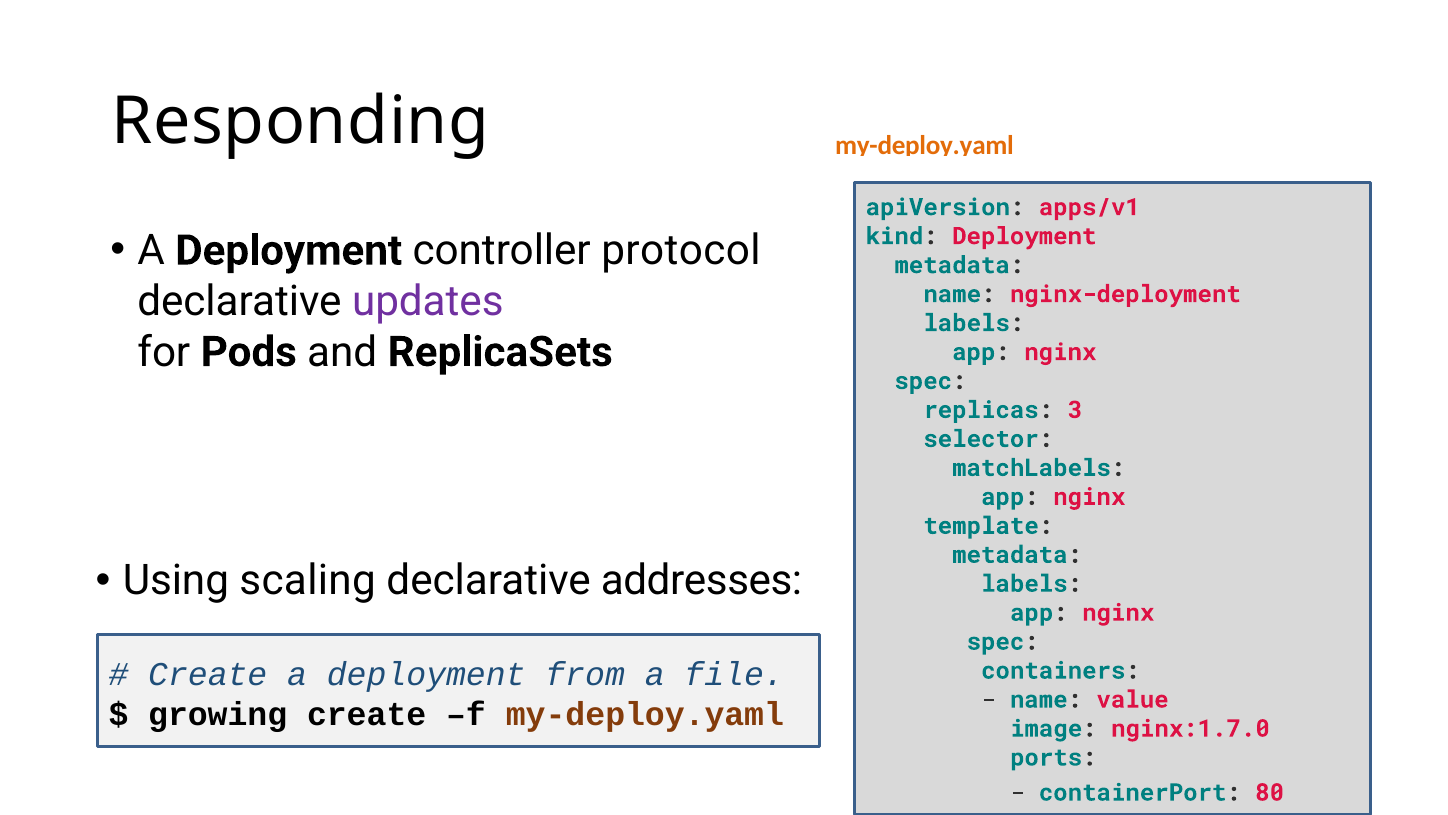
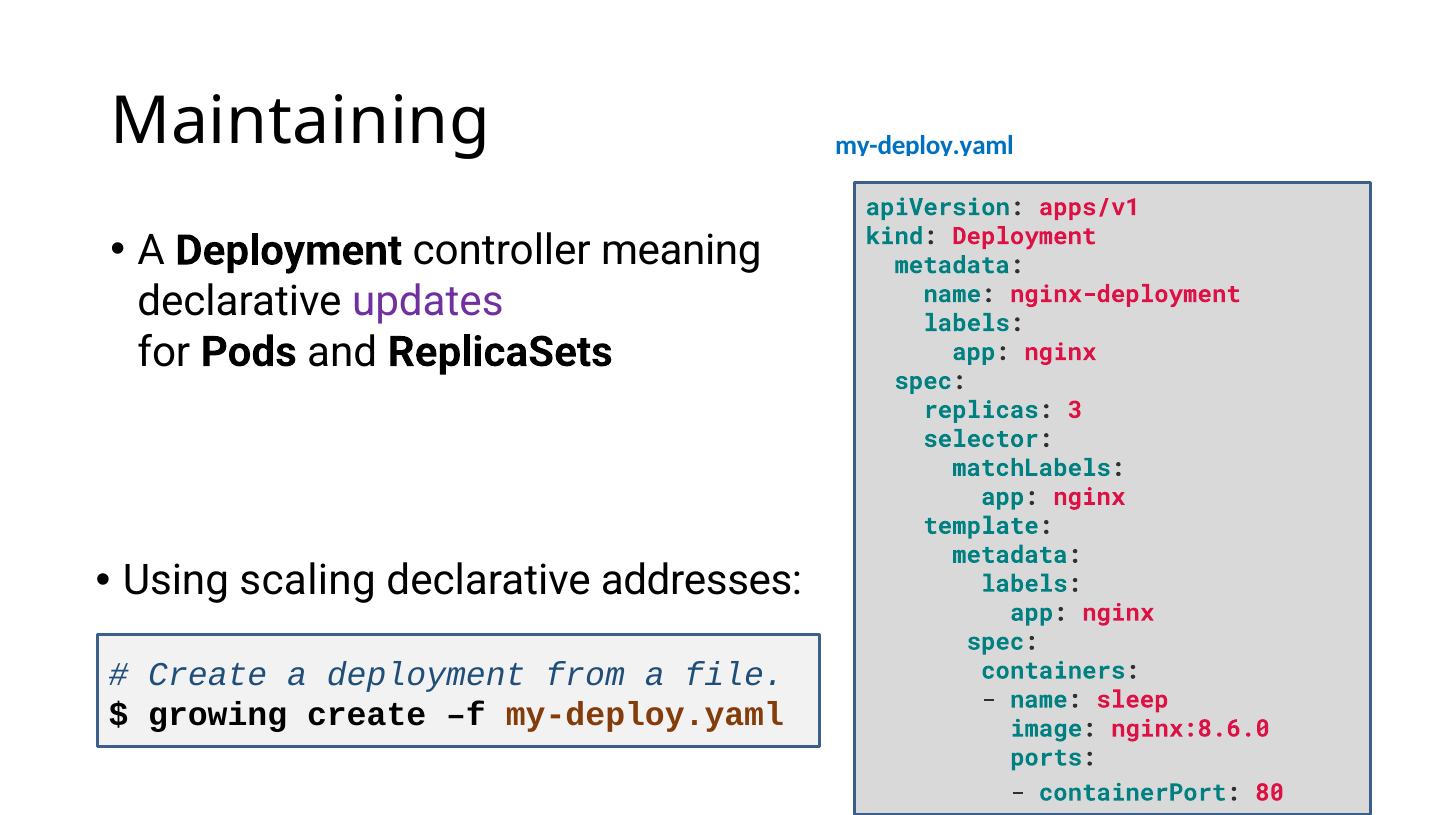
Responding: Responding -> Maintaining (300, 122)
my-deploy.yaml colour: orange -> blue (924, 146)
protocol: protocol -> meaning (681, 250)
value: value -> sleep (1133, 699)
nginx:1.7.0: nginx:1.7.0 -> nginx:8.6.0 (1190, 728)
